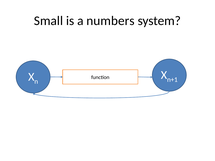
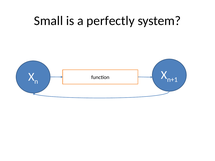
numbers: numbers -> perfectly (111, 21)
